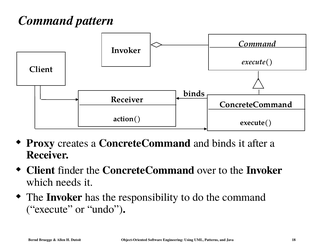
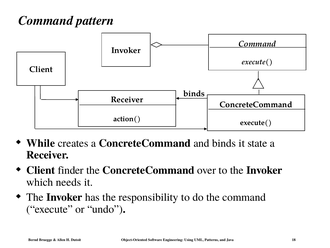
Proxy: Proxy -> While (41, 143)
after: after -> state (257, 143)
